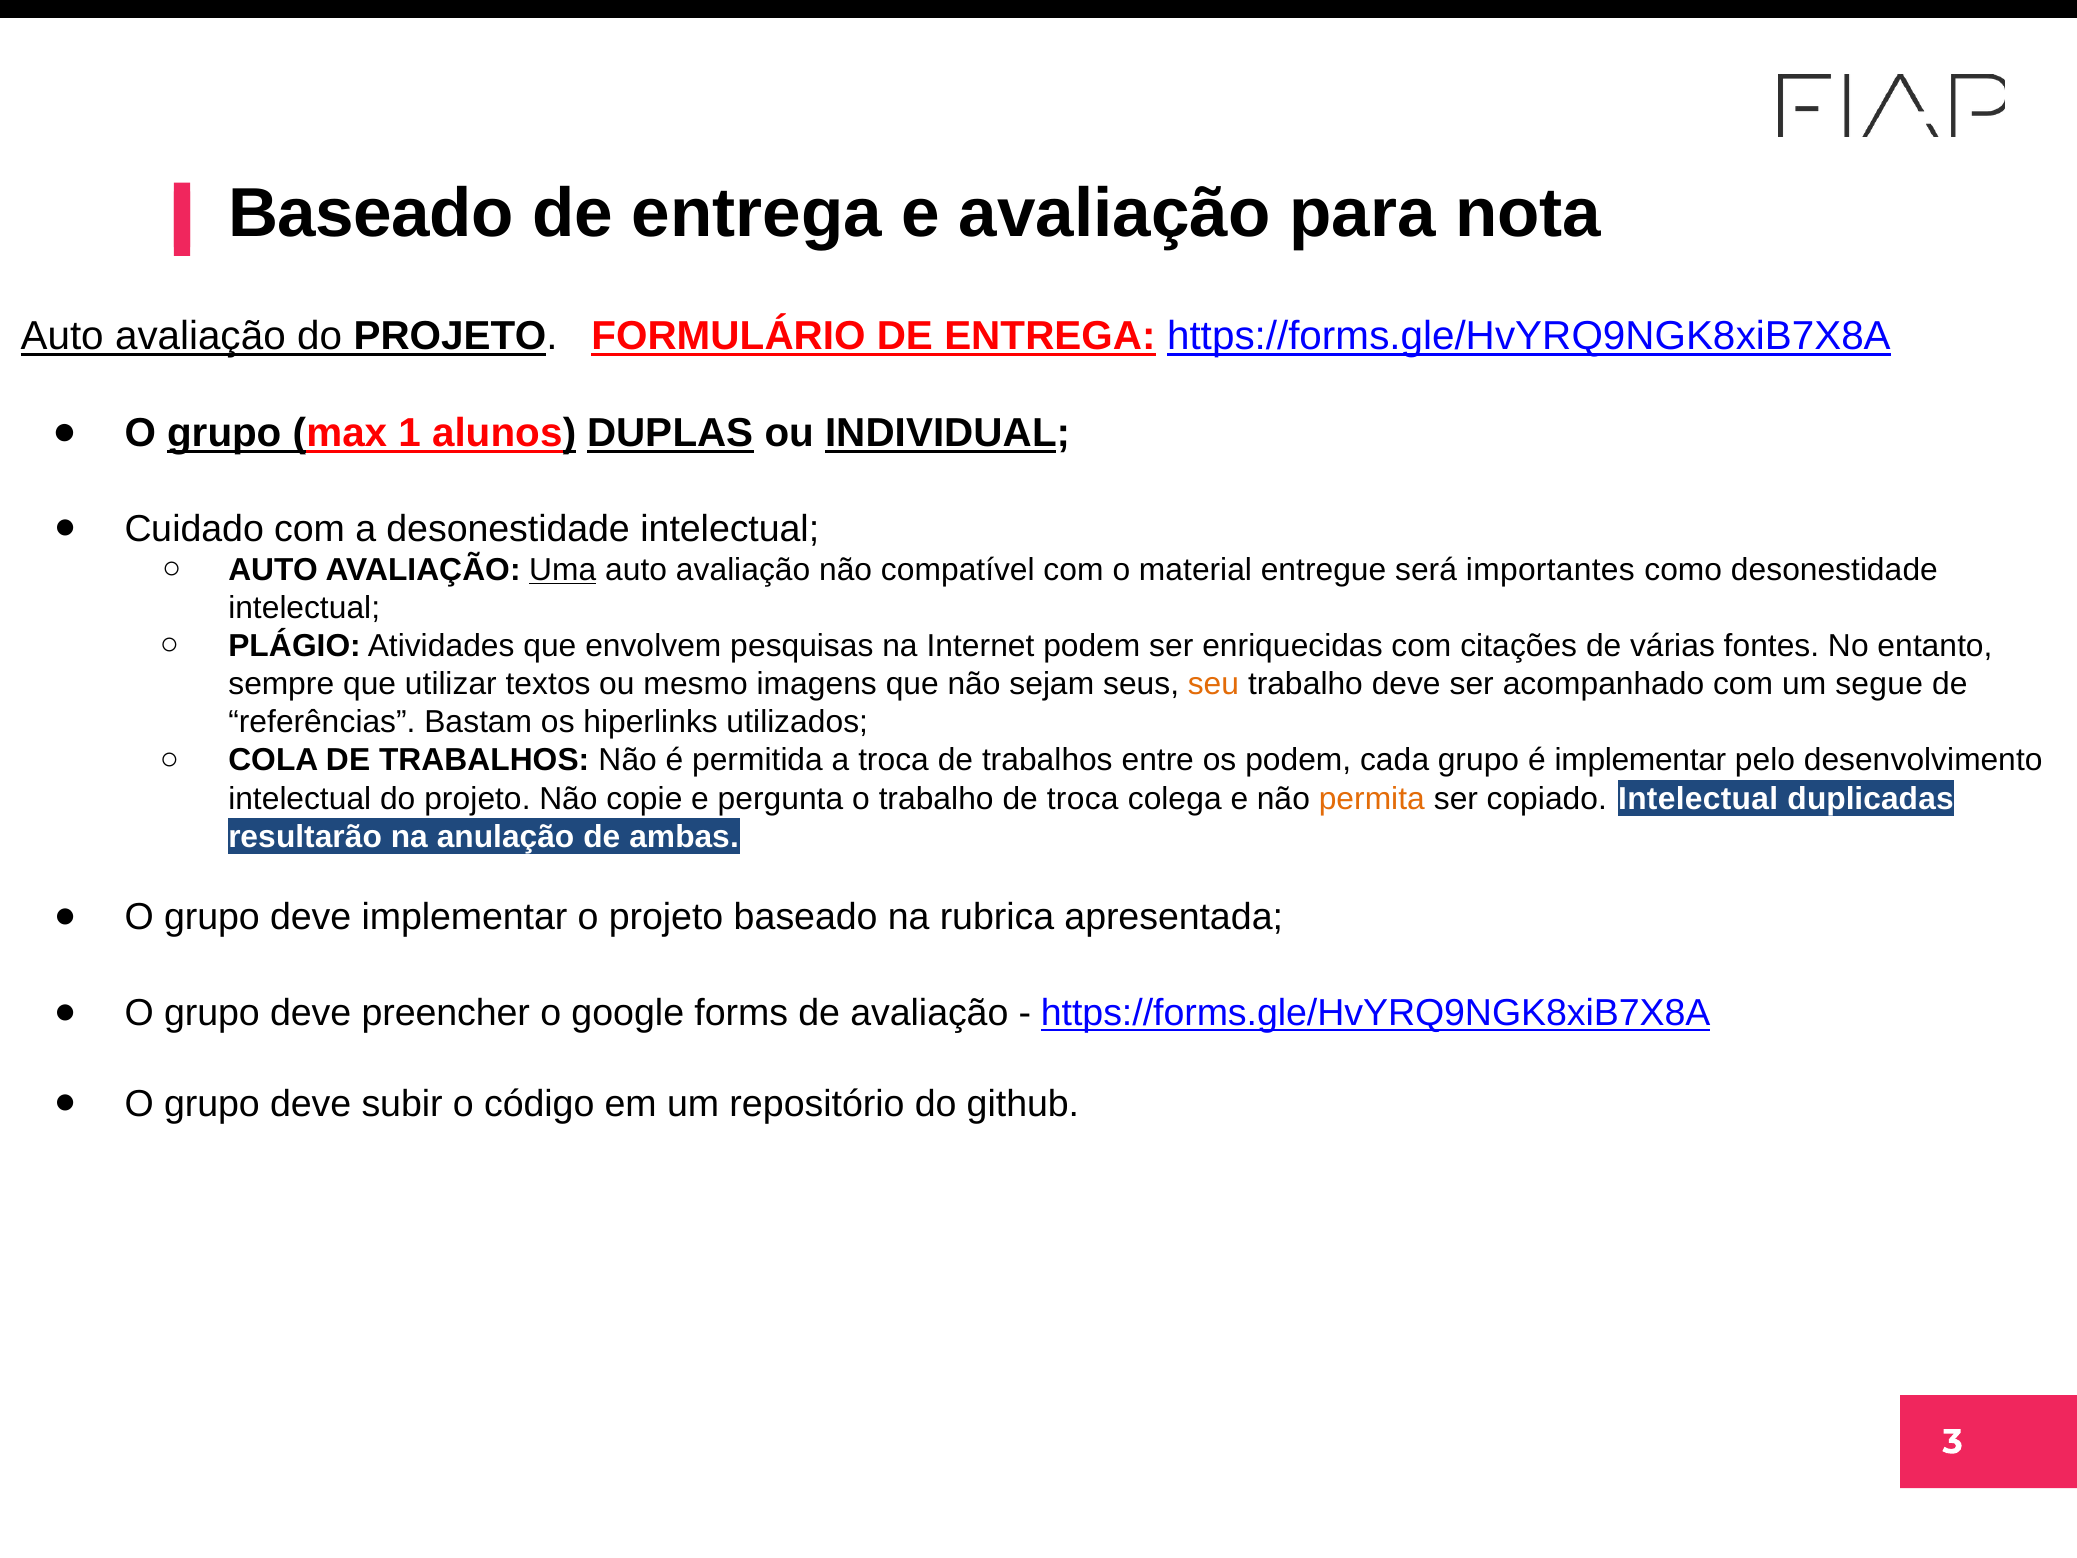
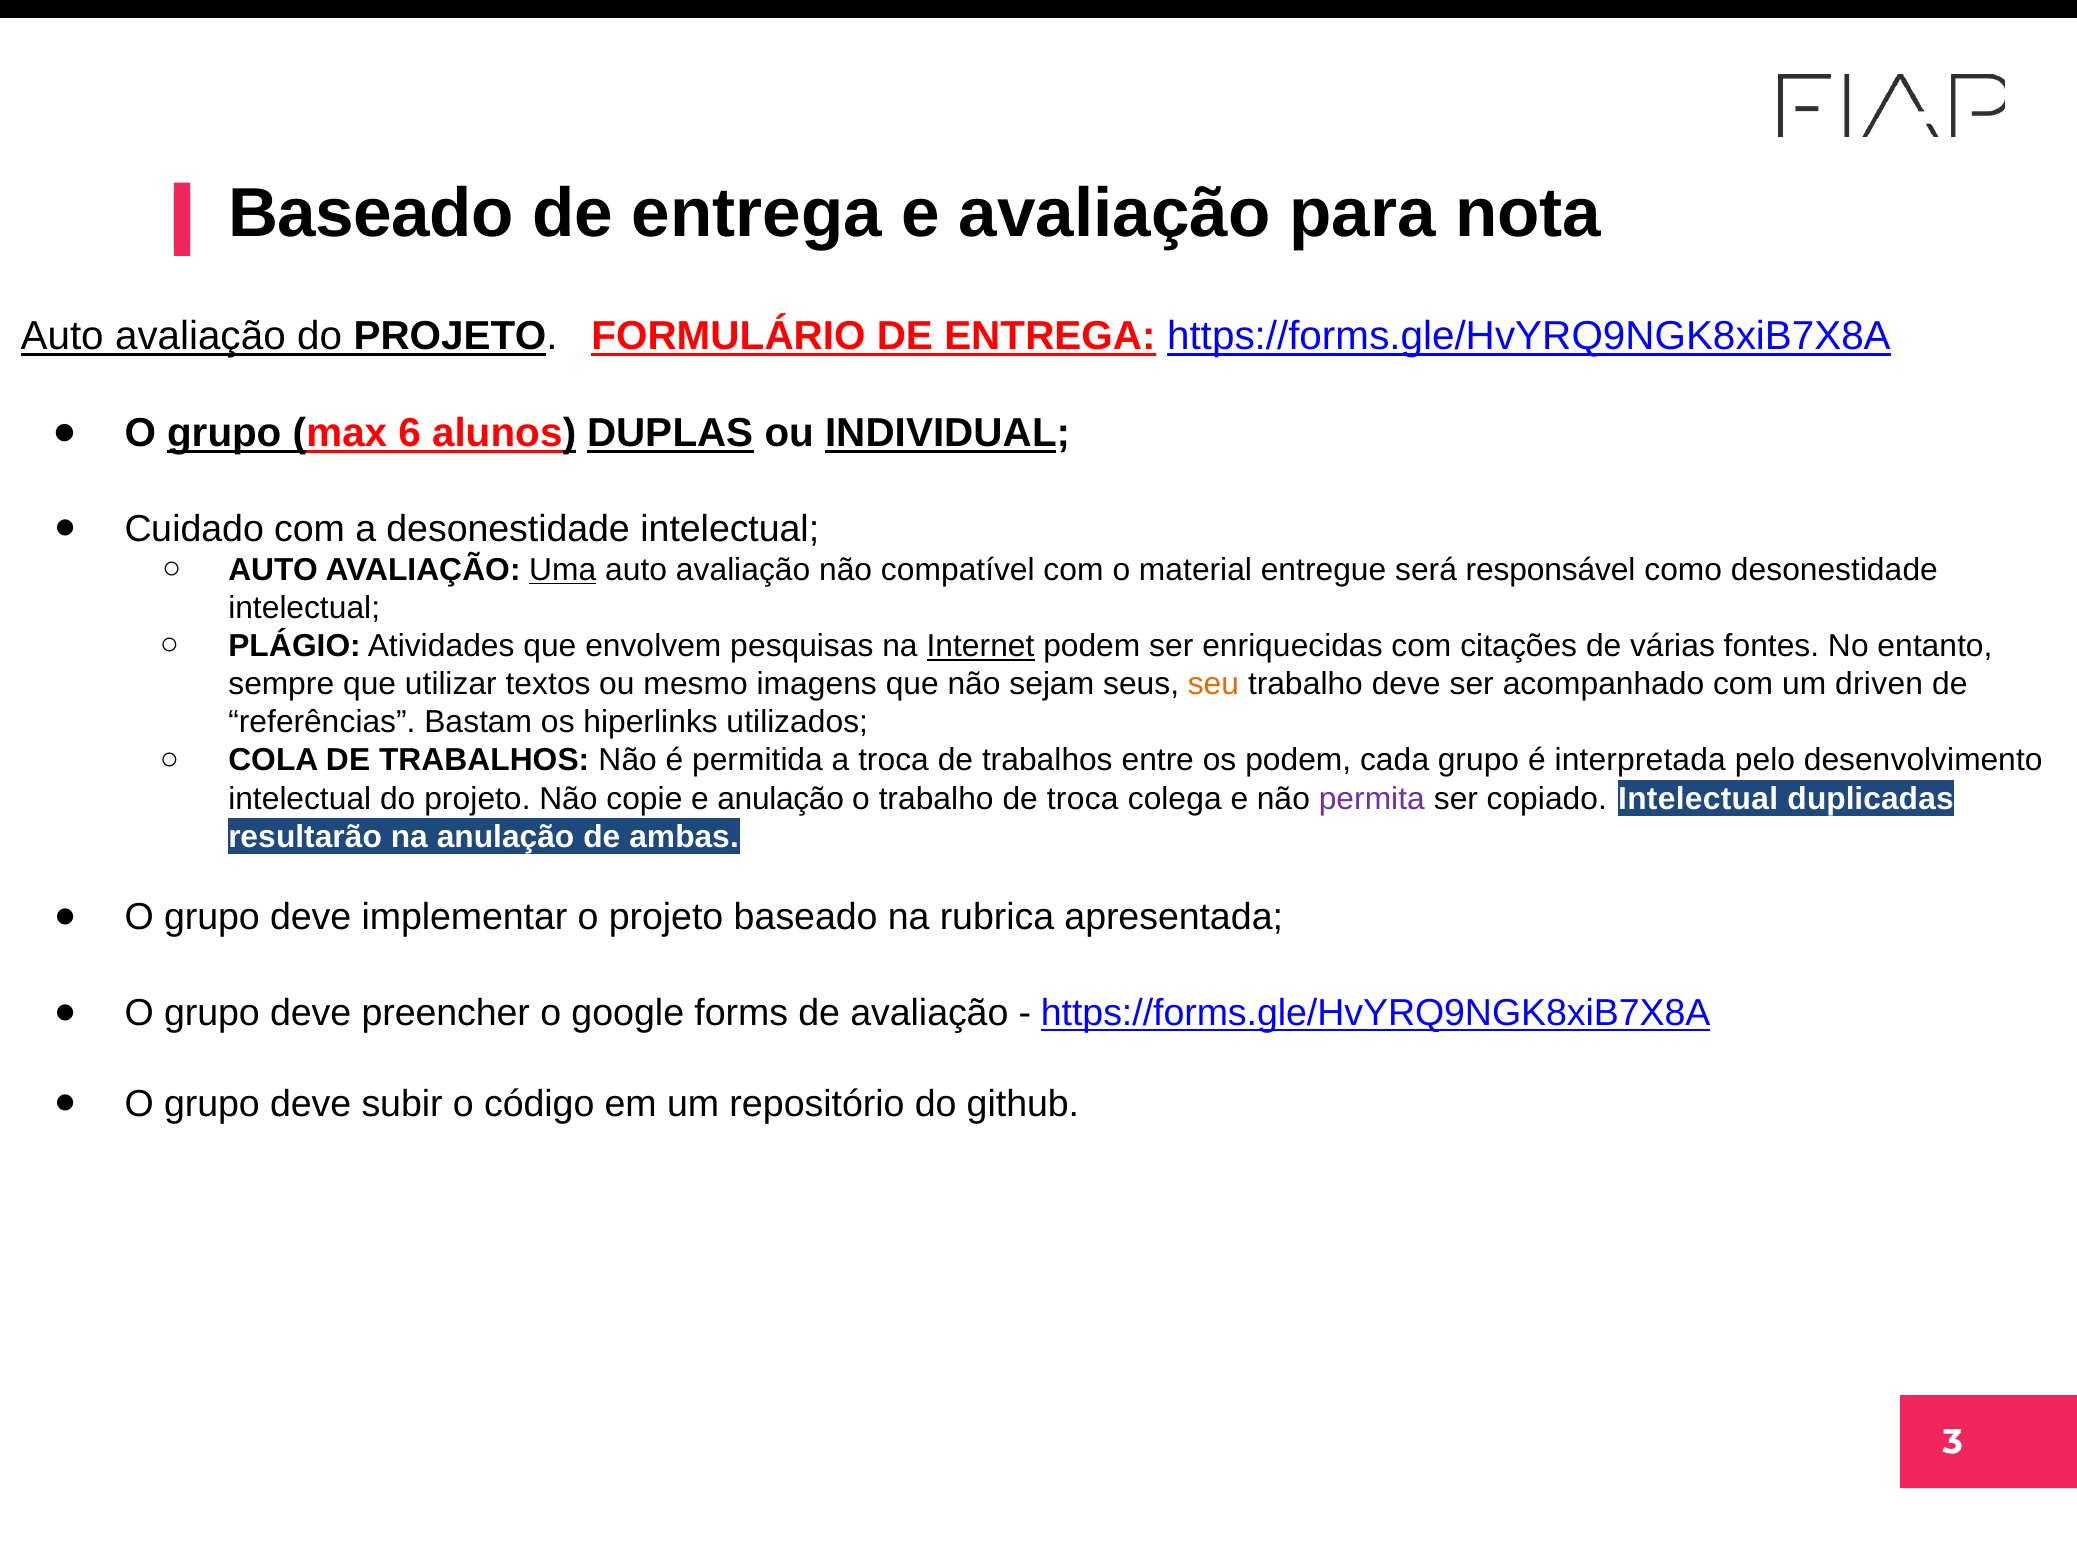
1: 1 -> 6 (410, 434)
importantes: importantes -> responsável (1551, 570)
Internet underline: none -> present (981, 646)
segue: segue -> driven (1879, 684)
é implementar: implementar -> interpretada (1640, 760)
e pergunta: pergunta -> anulação (781, 798)
permita colour: orange -> purple (1372, 798)
